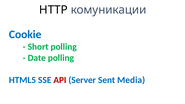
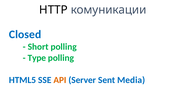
Cookie: Cookie -> Closed (25, 34)
Date: Date -> Type (37, 58)
API colour: red -> orange (60, 80)
